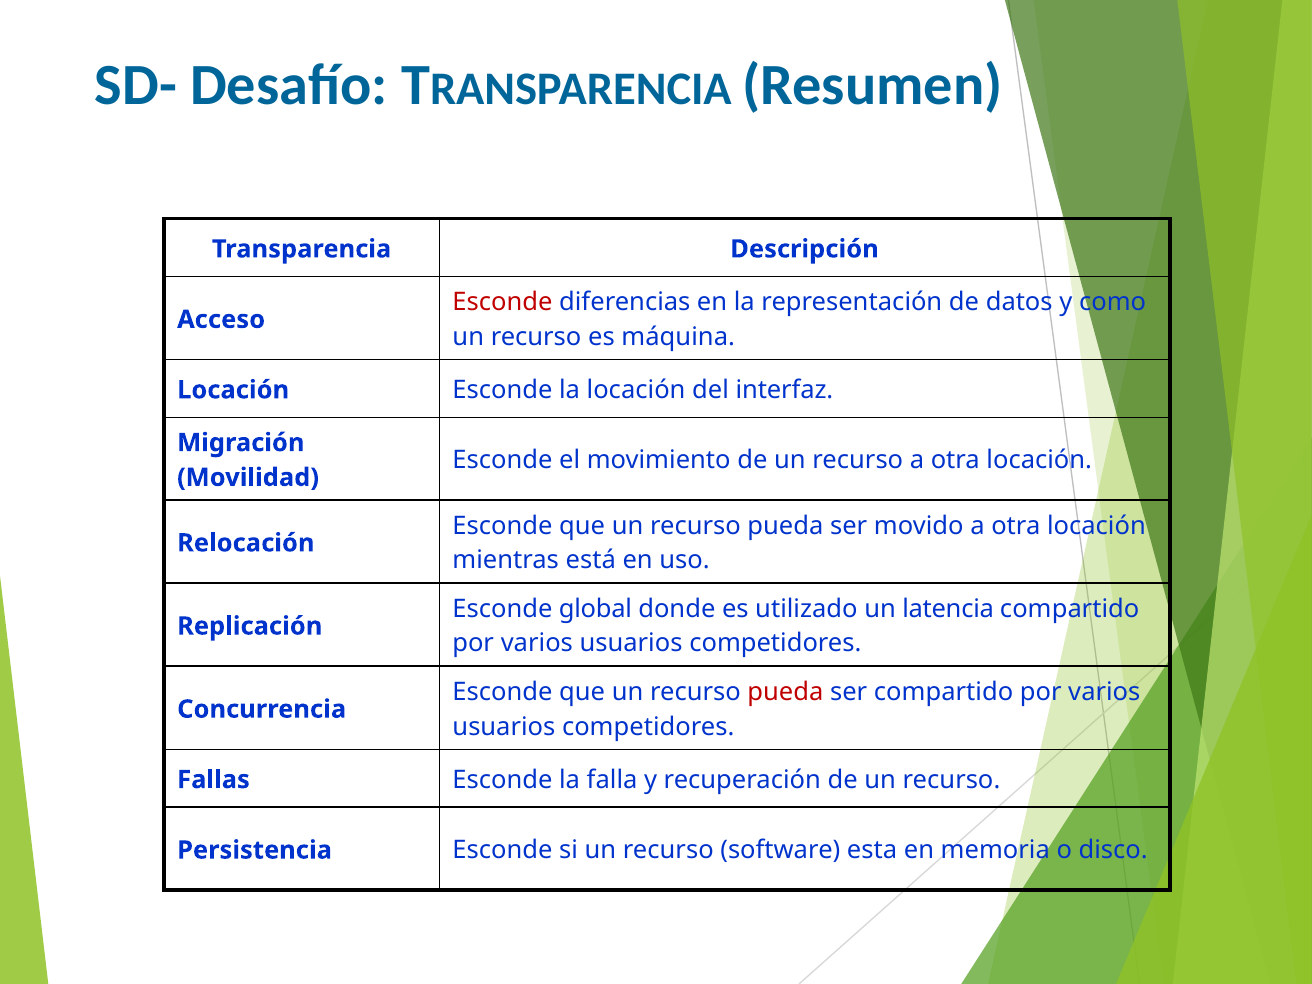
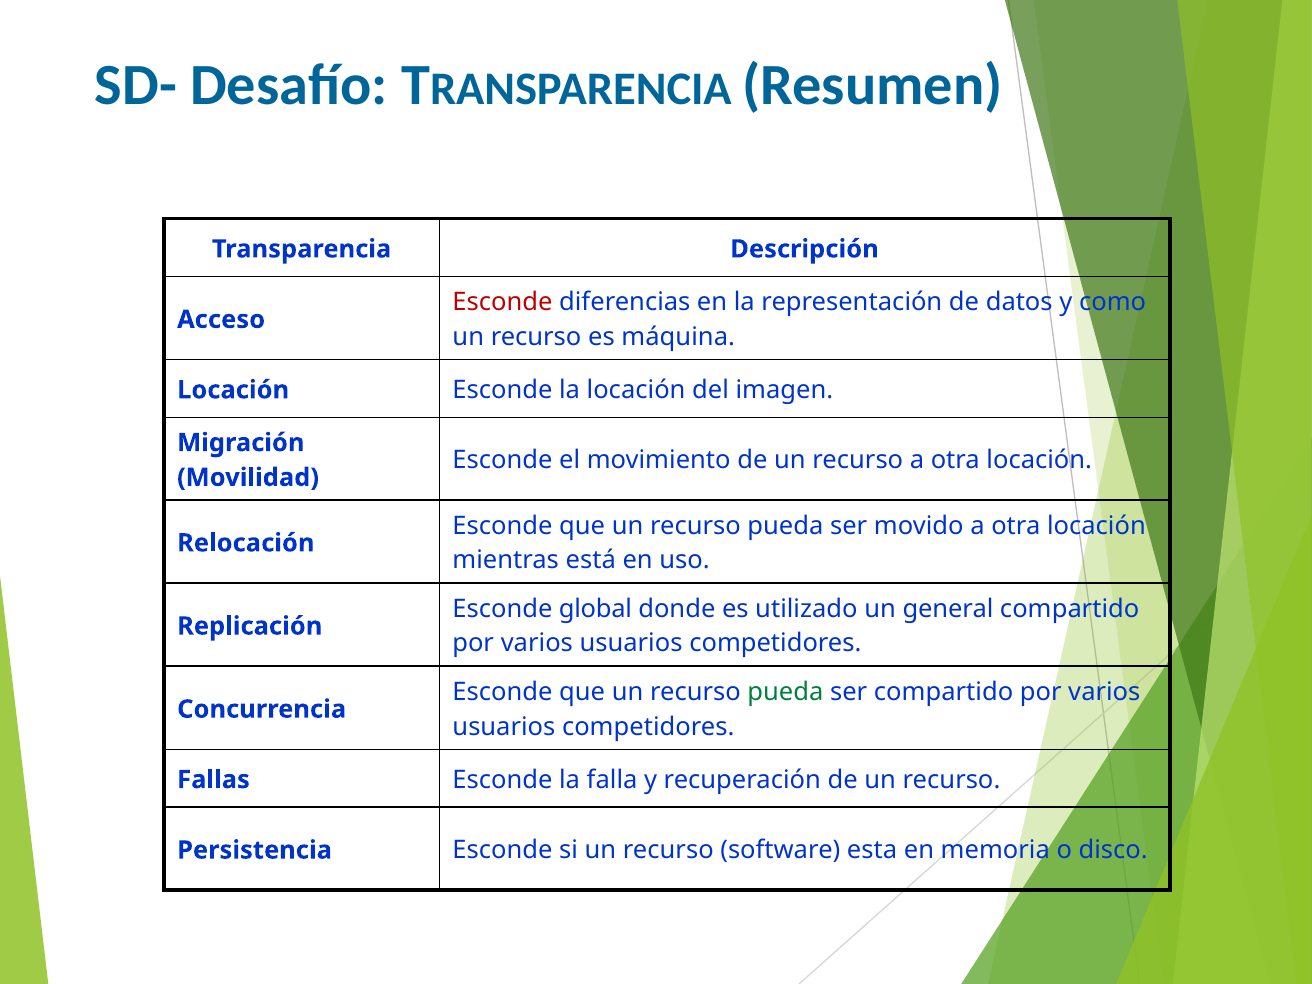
interfaz: interfaz -> imagen (784, 390)
latencia: latencia -> general (948, 609)
pueda colour: red -> green (785, 692)
